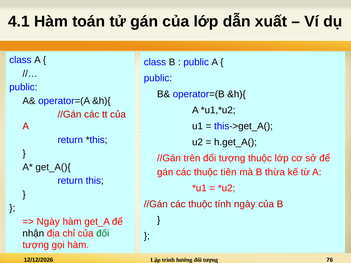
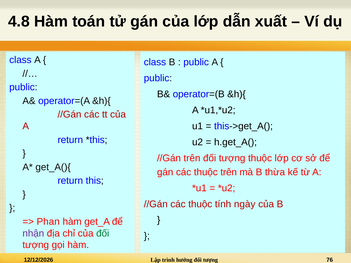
4.1: 4.1 -> 4.8 (19, 22)
thuộc tiên: tiên -> trên (229, 172)
Ngày: Ngày -> Phan (48, 222)
nhận colour: black -> purple (33, 234)
